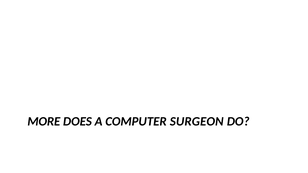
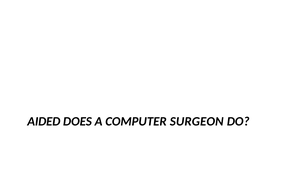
MORE: MORE -> AIDED (44, 121)
